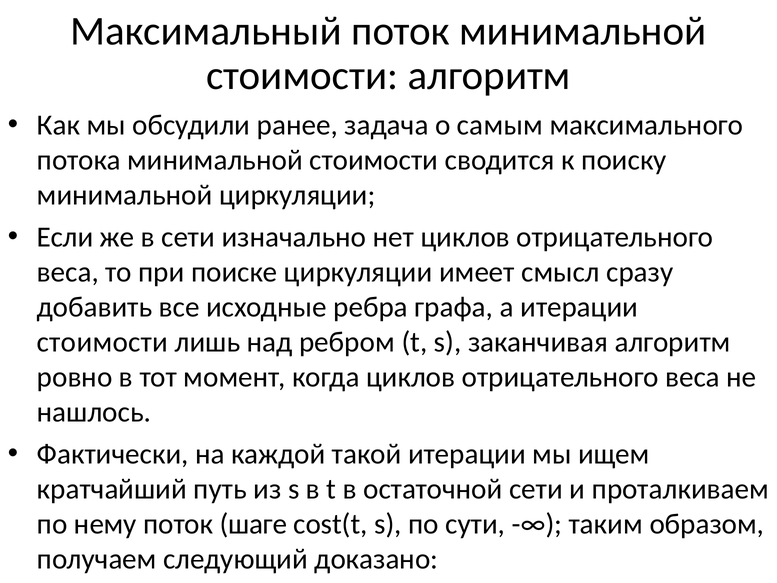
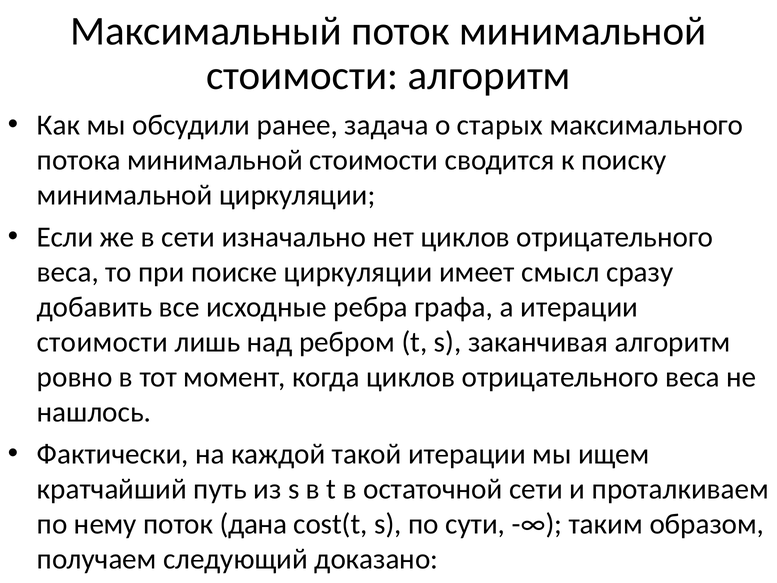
самым: самым -> старых (500, 125)
шаге: шаге -> дана (253, 524)
